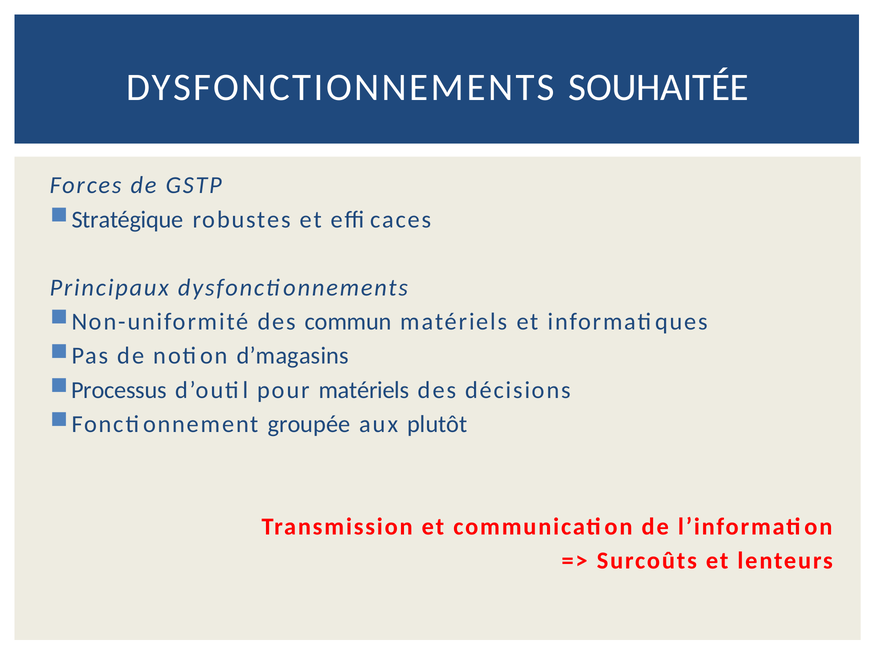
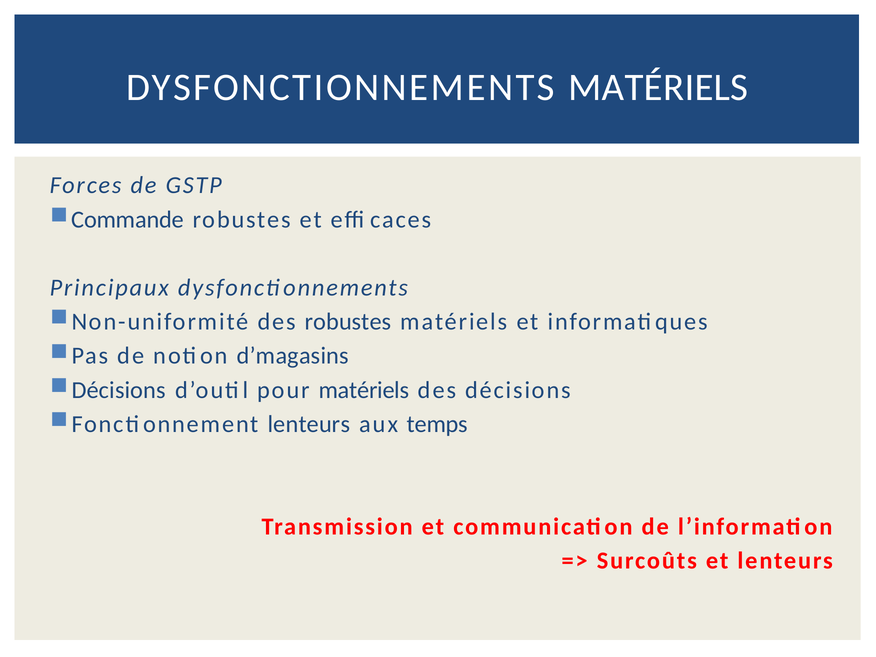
DYSFONCTIONNEMENTS SOUHAITÉE: SOUHAITÉE -> MATÉRIELS (658, 87)
Stratégique: Stratégique -> Commande (128, 220)
des commun: commun -> robustes (348, 322)
Processus: Processus -> Décisions (119, 390)
Fonctionnement groupée: groupée -> lenteurs (309, 424)
plutôt: plutôt -> temps (437, 424)
